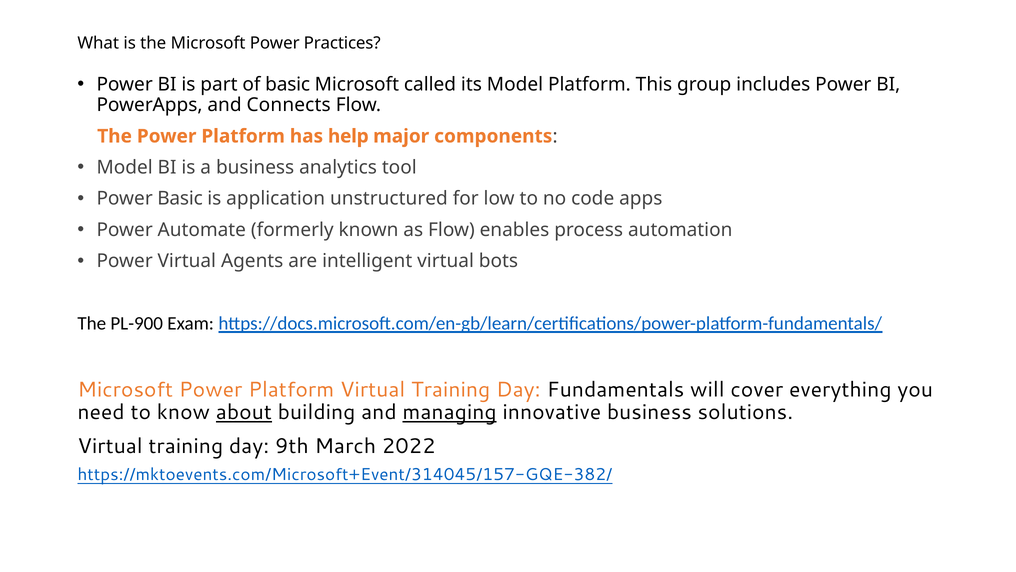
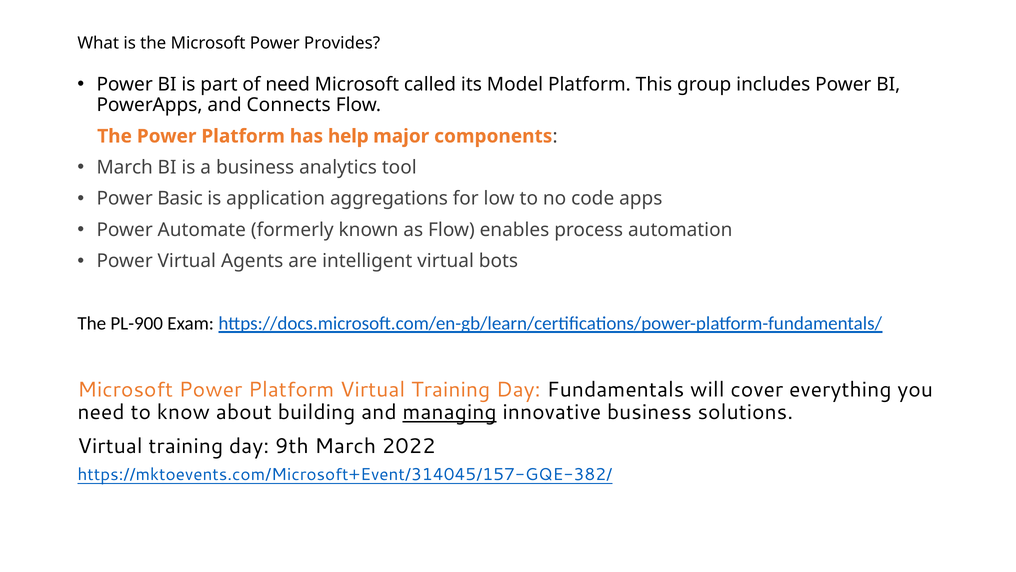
Practices: Practices -> Provides (342, 43)
of basic: basic -> need (288, 84)
Model: Model -> March (125, 167)
unstructured: unstructured -> aggregations (389, 198)
about underline: present -> none (244, 412)
